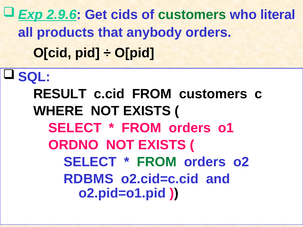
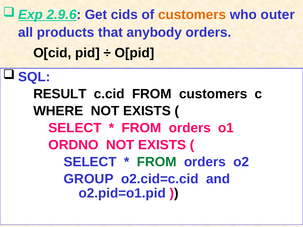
customers colour: green -> orange (192, 15)
literal: literal -> outer (278, 15)
RDBMS: RDBMS -> GROUP (89, 179)
